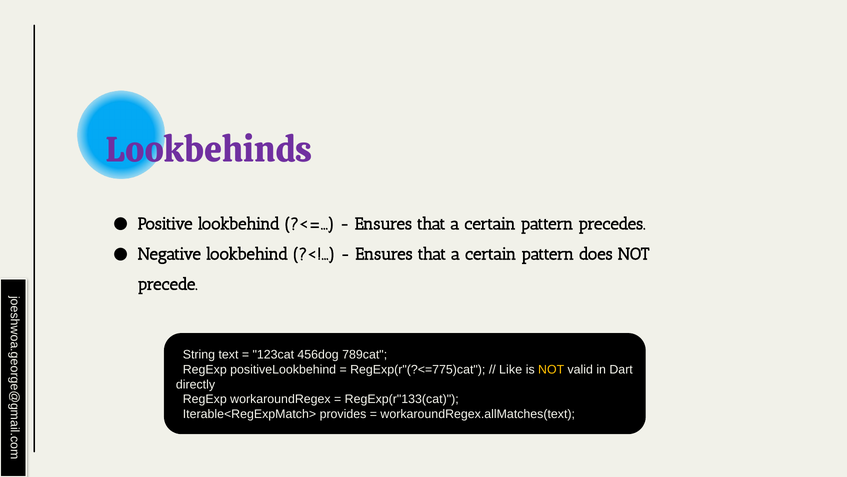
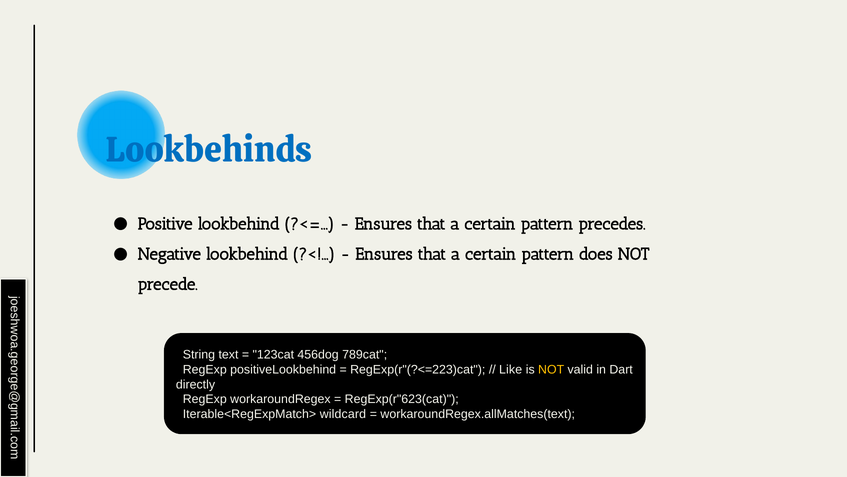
Lookbehinds colour: purple -> blue (209, 150)
RegExp(r"(?<=775)cat: RegExp(r"(?<=775)cat -> RegExp(r"(?<=223)cat (418, 369)
RegExp(r"133(cat: RegExp(r"133(cat -> RegExp(r"623(cat (402, 399)
provides: provides -> wildcard (343, 414)
